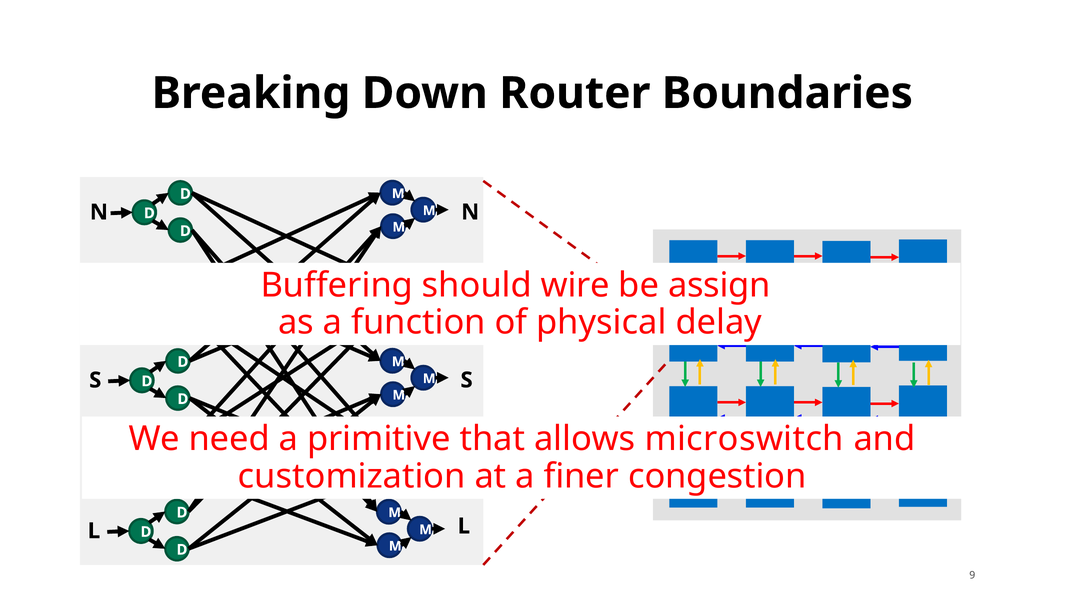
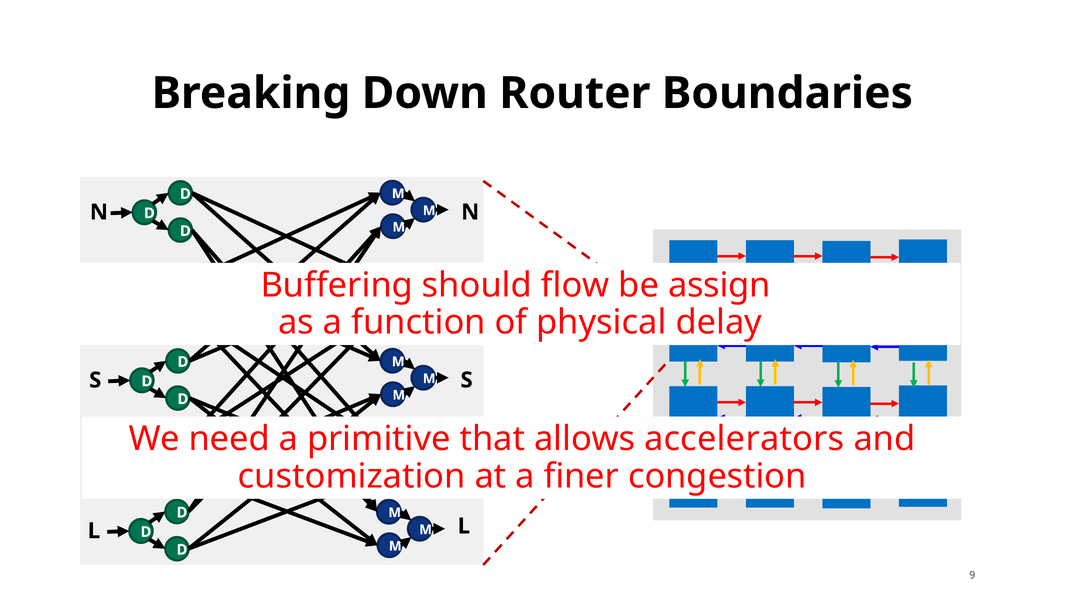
wire: wire -> flow (575, 285)
microswitch: microswitch -> accelerators (744, 439)
